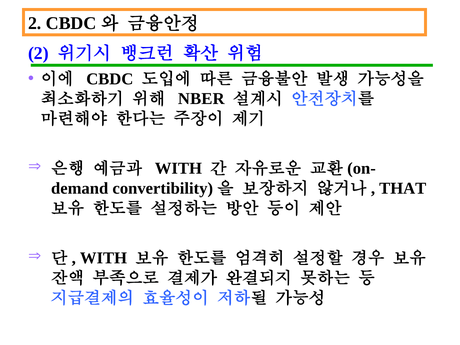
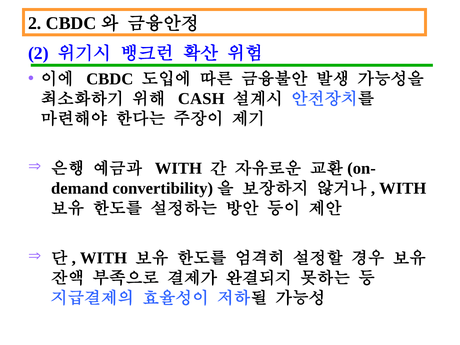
NBER: NBER -> CASH (201, 99)
THAT: THAT -> WITH (403, 188)
